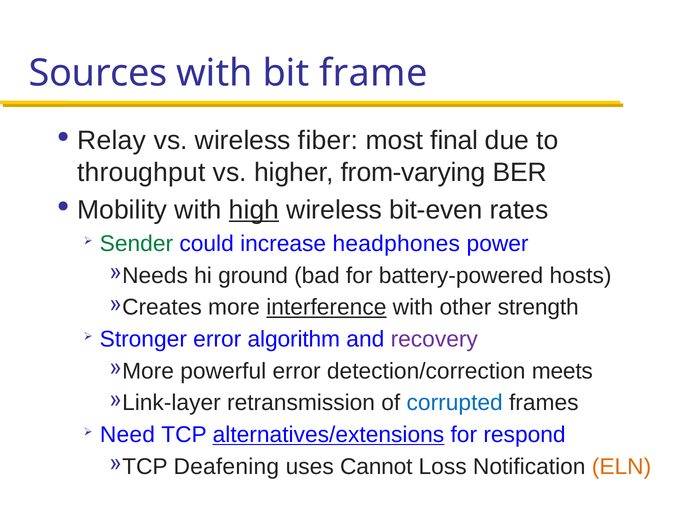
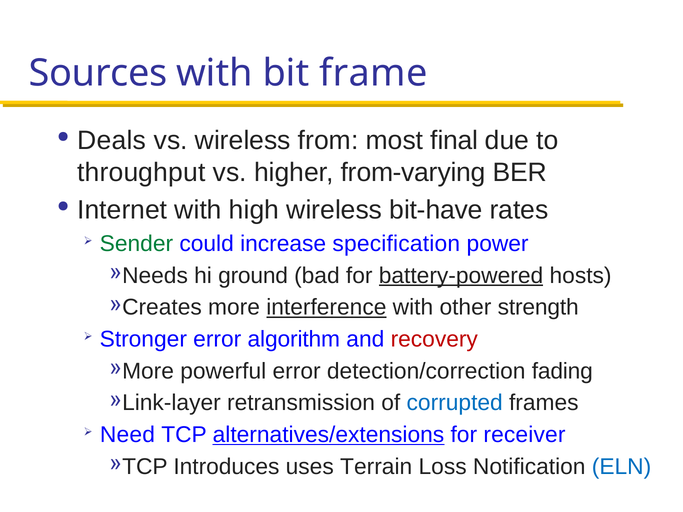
Relay: Relay -> Deals (112, 141)
fiber: fiber -> from (328, 141)
Mobility: Mobility -> Internet (122, 210)
high underline: present -> none (254, 210)
bit-even: bit-even -> bit-have (436, 210)
headphones: headphones -> specification (396, 244)
battery-powered underline: none -> present (461, 276)
recovery colour: purple -> red (434, 339)
meets: meets -> fading (562, 371)
respond: respond -> receiver (524, 435)
Deafening: Deafening -> Introduces (226, 467)
Cannot: Cannot -> Terrain (376, 467)
ELN colour: orange -> blue (622, 467)
